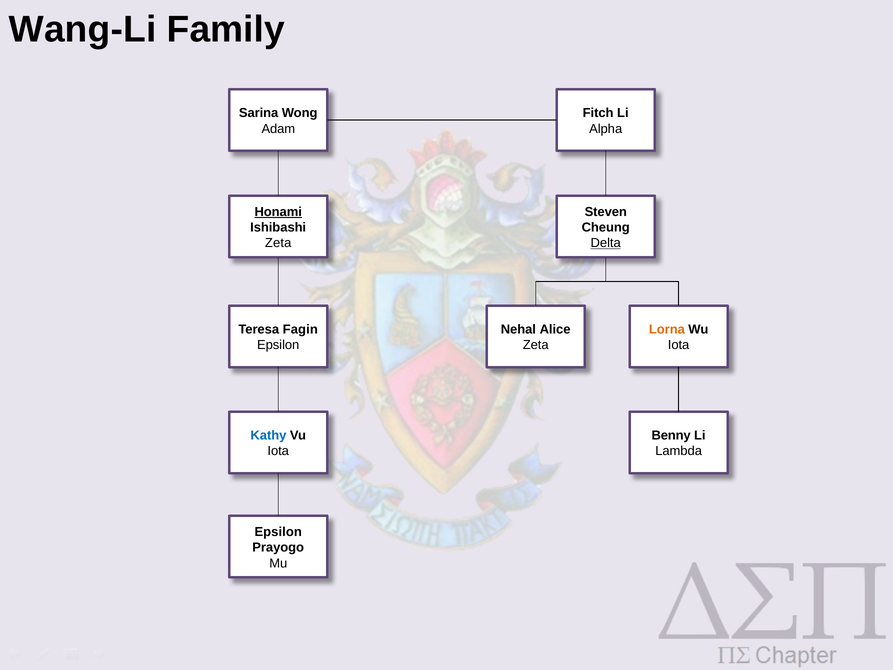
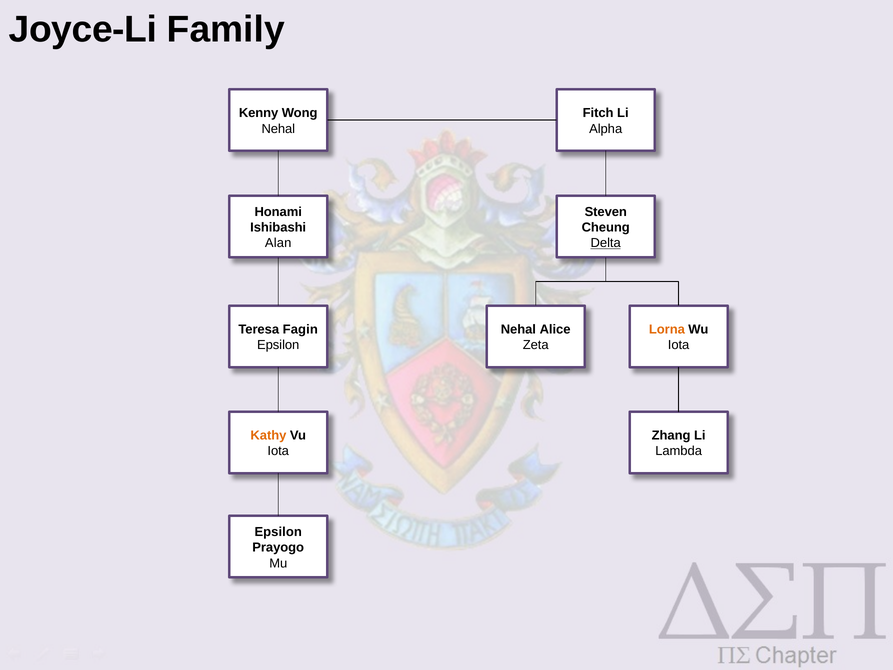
Wang-Li: Wang-Li -> Joyce-Li (83, 29)
Sarina: Sarina -> Kenny (259, 113)
Adam: Adam -> Nehal (278, 129)
Honami underline: present -> none (278, 212)
Zeta: Zeta -> Alan (278, 243)
Kathy colour: blue -> orange (268, 435)
Benny: Benny -> Zhang (671, 435)
